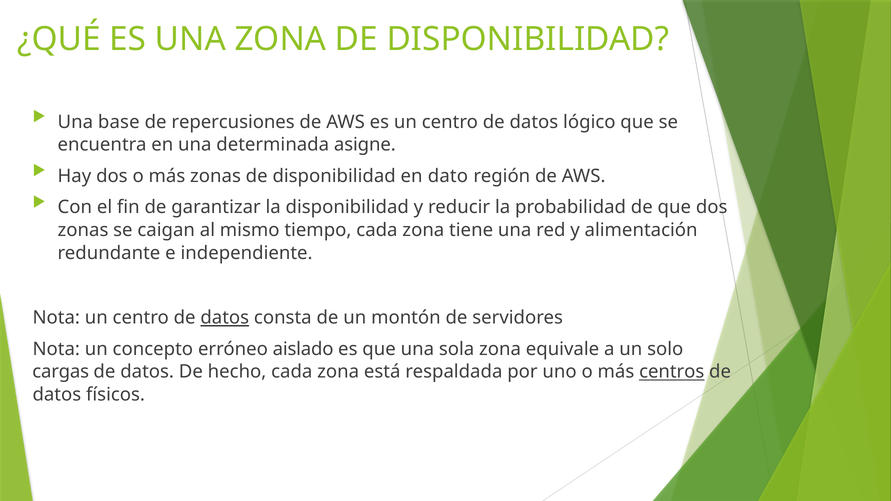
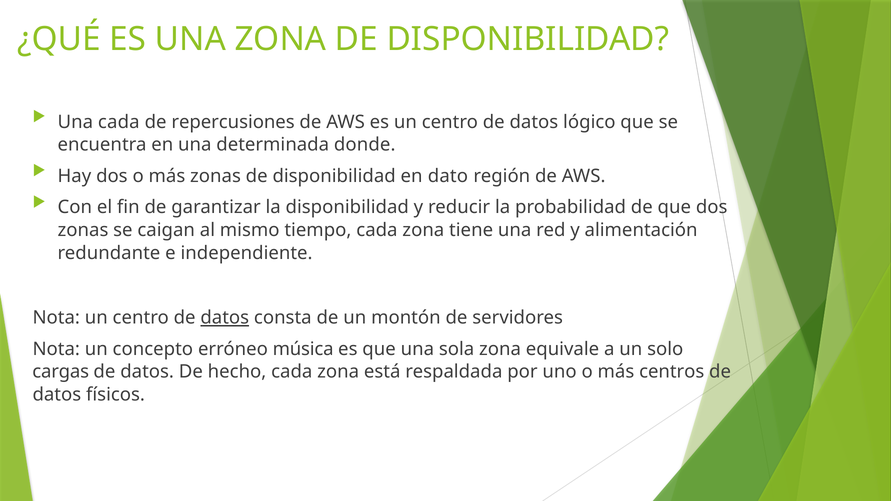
Una base: base -> cada (119, 122)
asigne: asigne -> donde (365, 145)
aislado: aislado -> música (303, 349)
centros underline: present -> none (672, 372)
